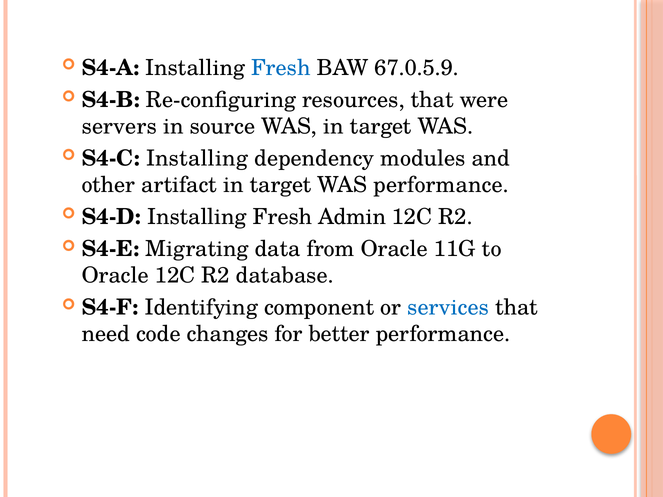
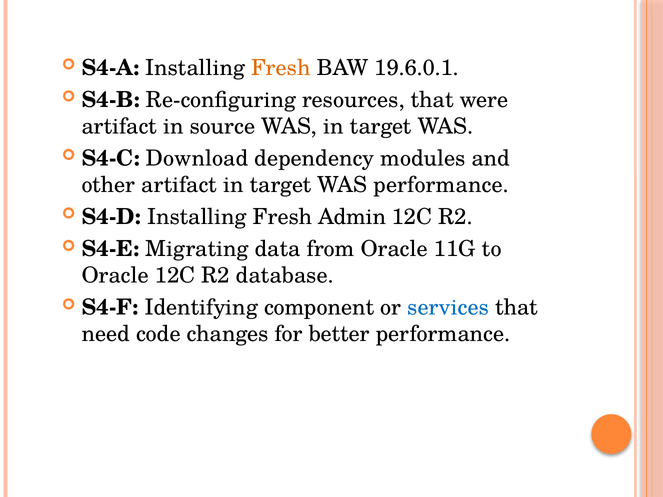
Fresh colour: blue -> orange (281, 68)
67.0.5.9: 67.0.5.9 -> 19.6.0.1 (417, 68)
servers: servers -> artifact (119, 126)
S4-C Installing: Installing -> Download (197, 158)
